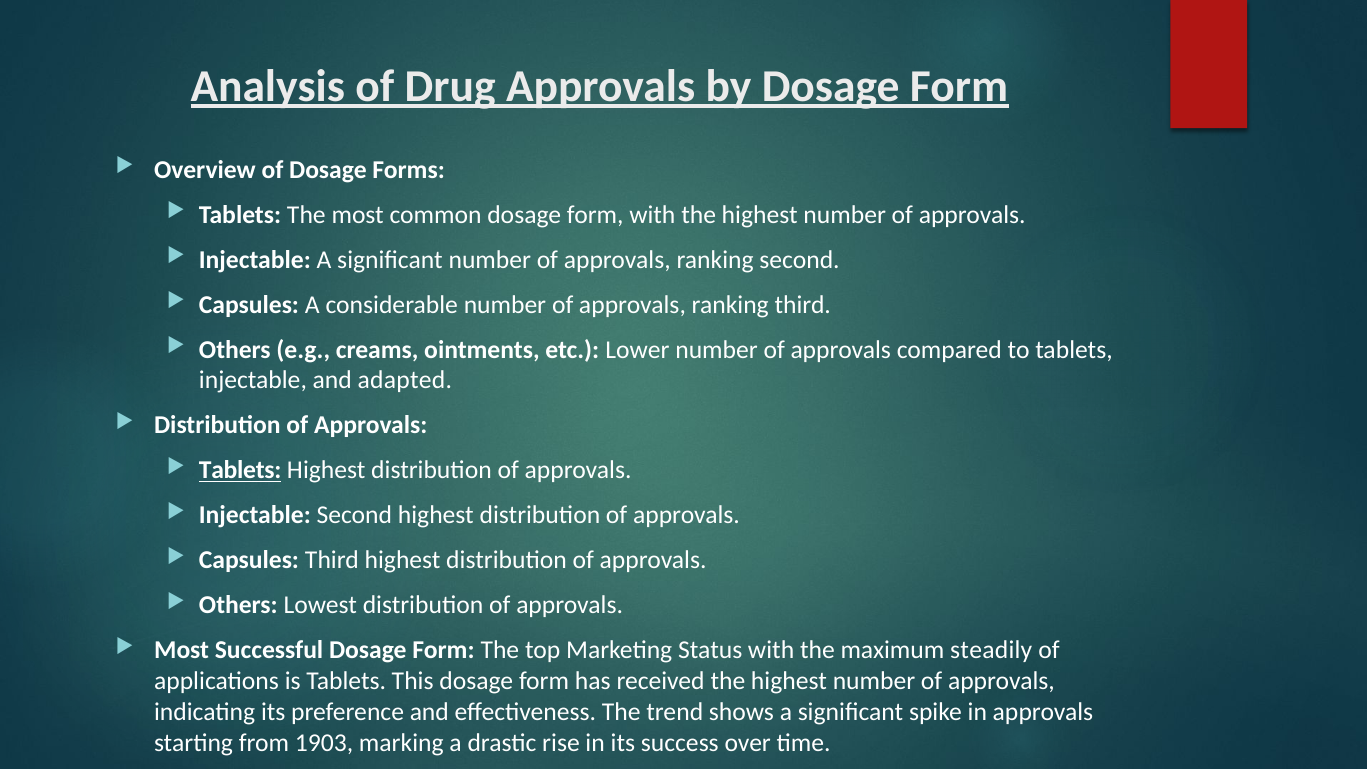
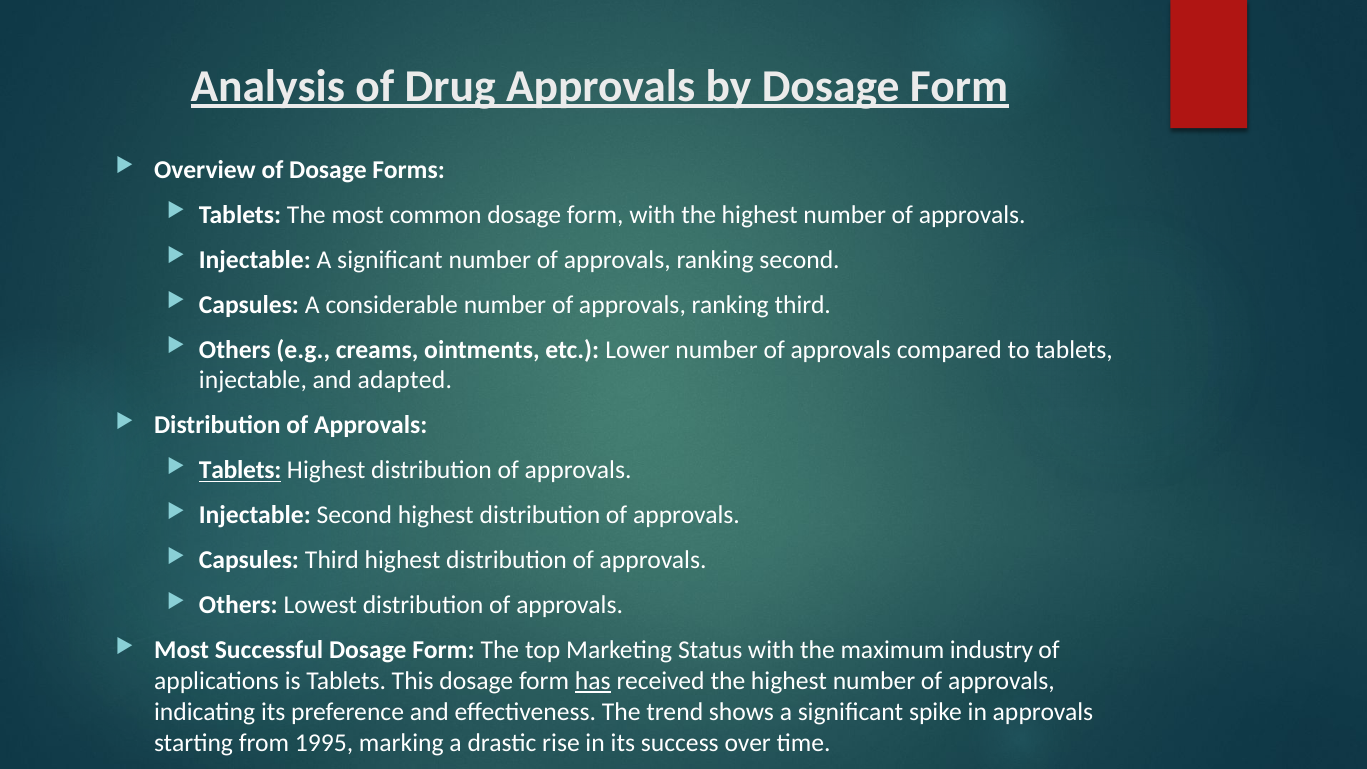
steadily: steadily -> industry (992, 650)
has underline: none -> present (593, 681)
1903: 1903 -> 1995 (324, 743)
